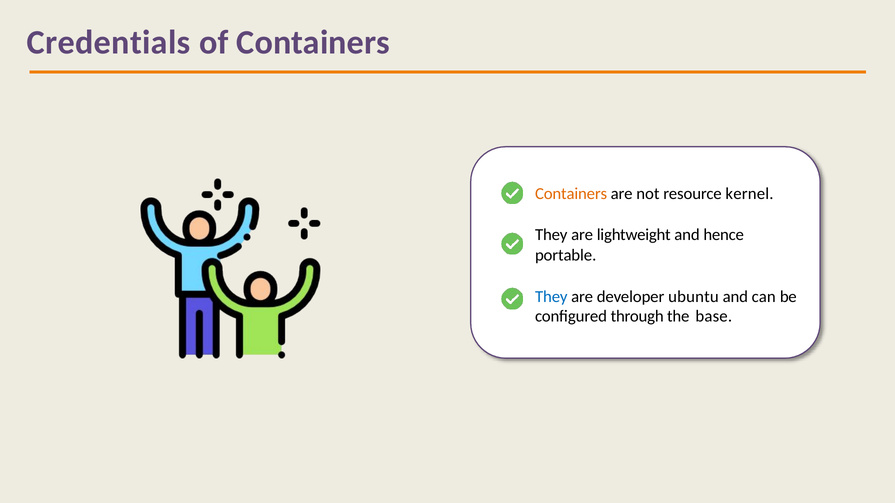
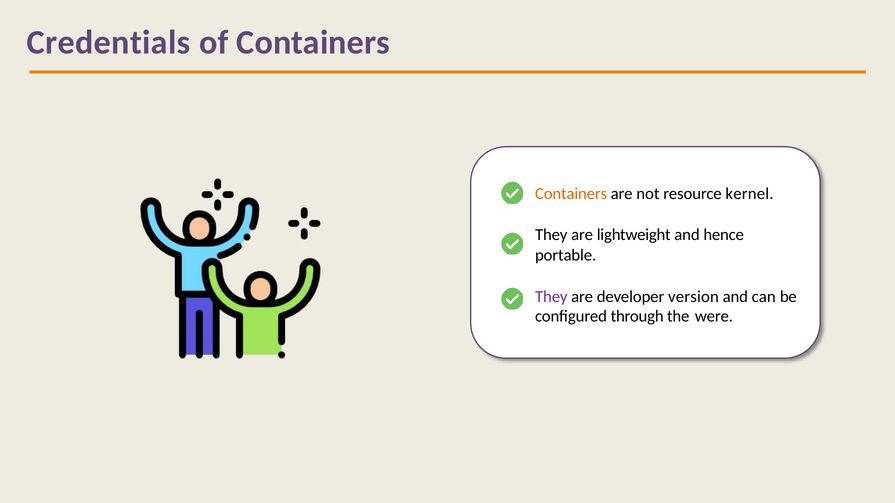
They colour: blue -> purple (551, 297)
ubuntu: ubuntu -> version (693, 297)
base: base -> were (714, 317)
